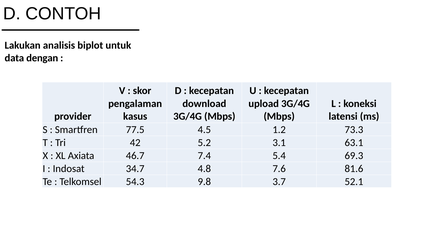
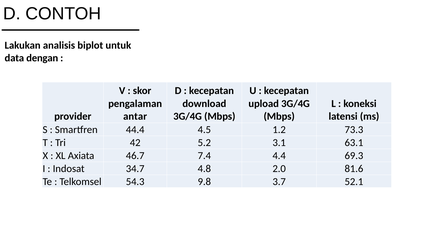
kasus: kasus -> antar (135, 116)
77.5: 77.5 -> 44.4 (135, 130)
5.4: 5.4 -> 4.4 (279, 155)
7.6: 7.6 -> 2.0 (279, 168)
